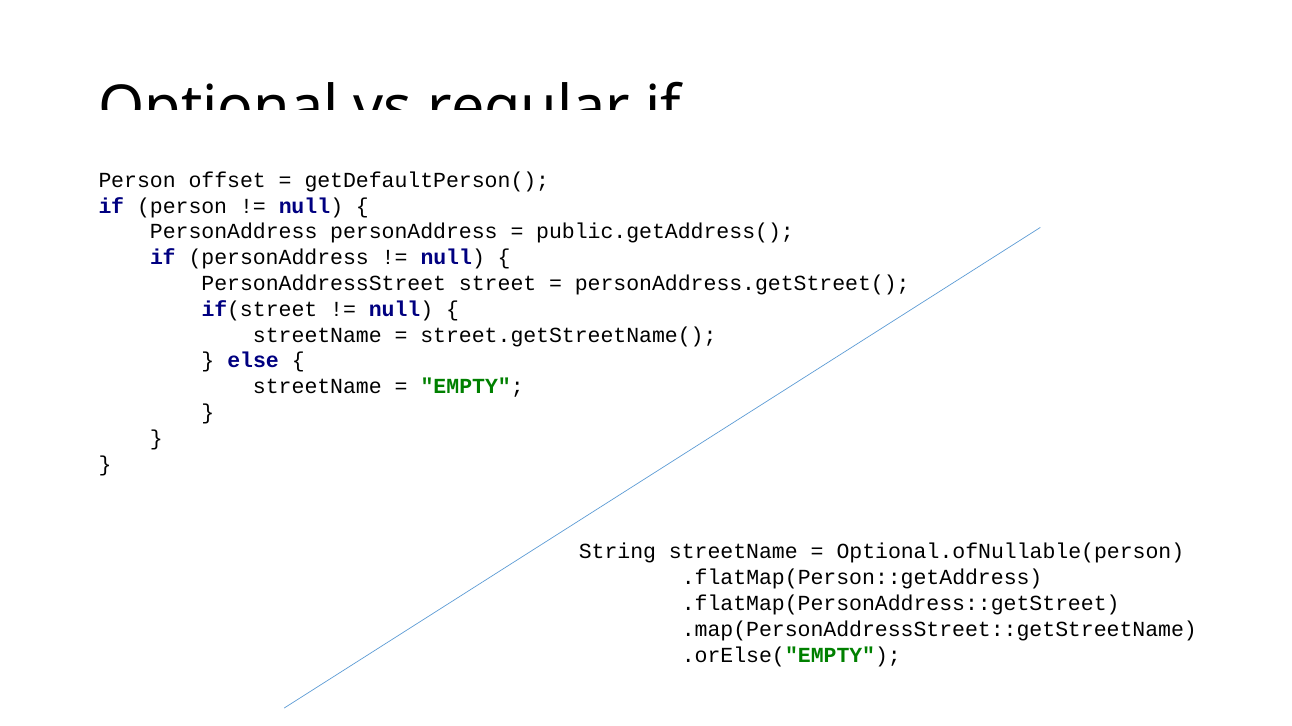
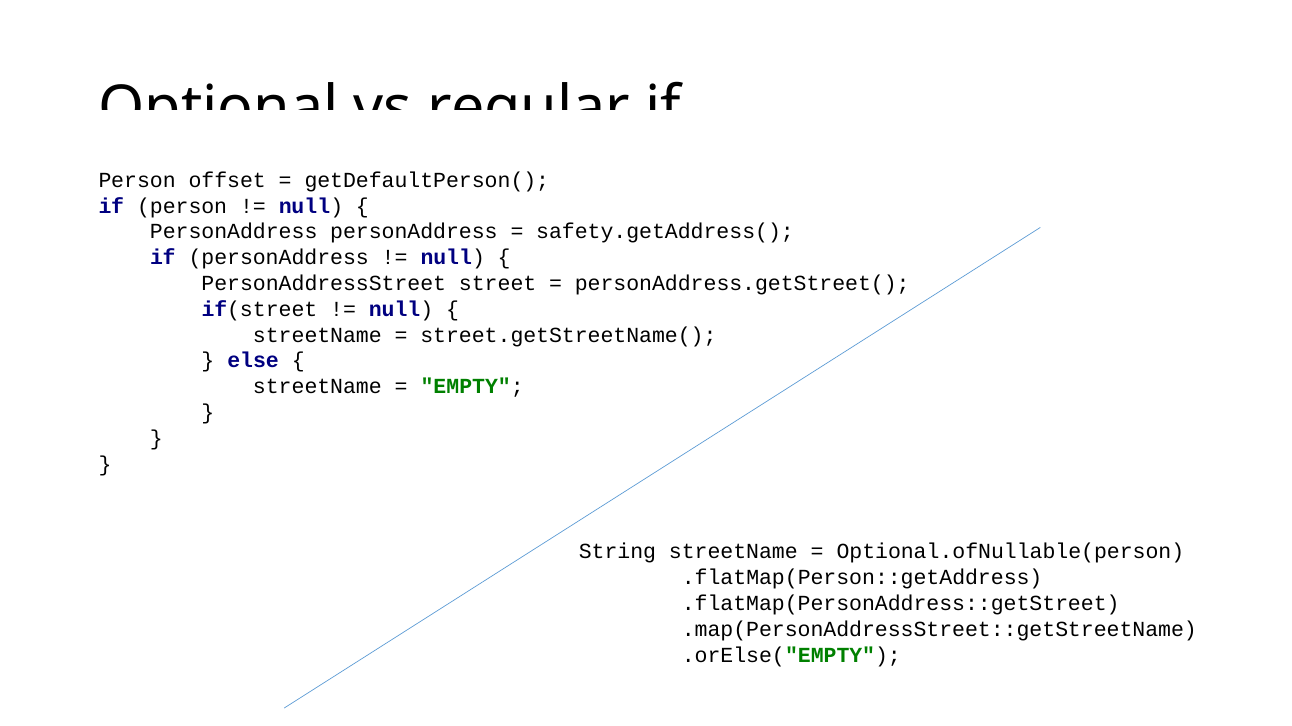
public.getAddress(: public.getAddress( -> safety.getAddress( (665, 232)
